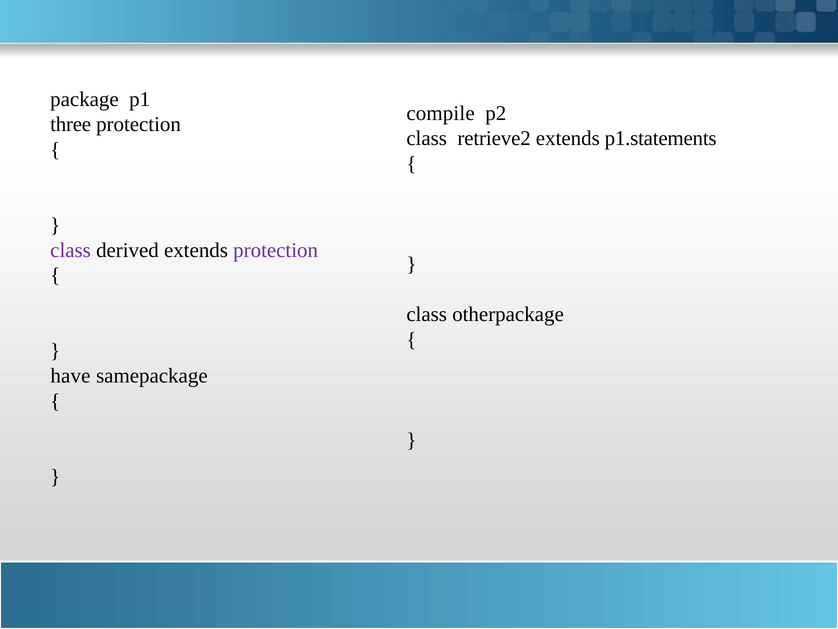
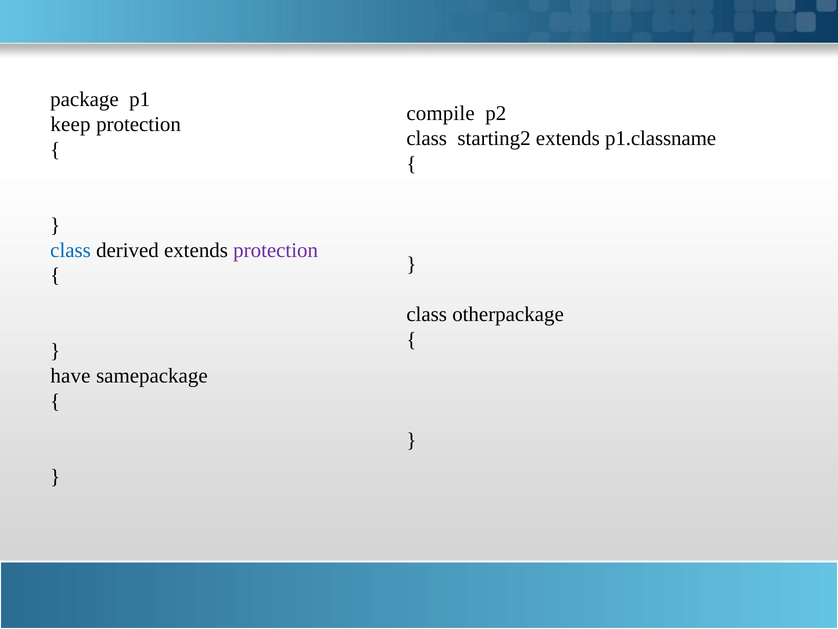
three: three -> keep (70, 124)
retrieve2: retrieve2 -> starting2 (494, 138)
p1.statements: p1.statements -> p1.classname (661, 138)
class colour: purple -> blue (71, 250)
